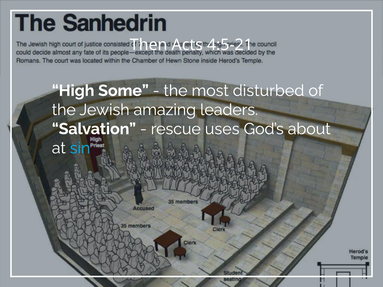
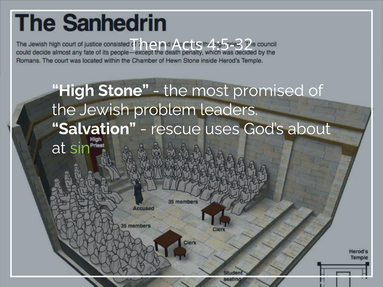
4:5-21: 4:5-21 -> 4:5-32 (230, 45)
Some: Some -> Stone (124, 91)
disturbed: disturbed -> promised (269, 91)
amazing: amazing -> problem (165, 110)
sin colour: light blue -> light green (80, 148)
